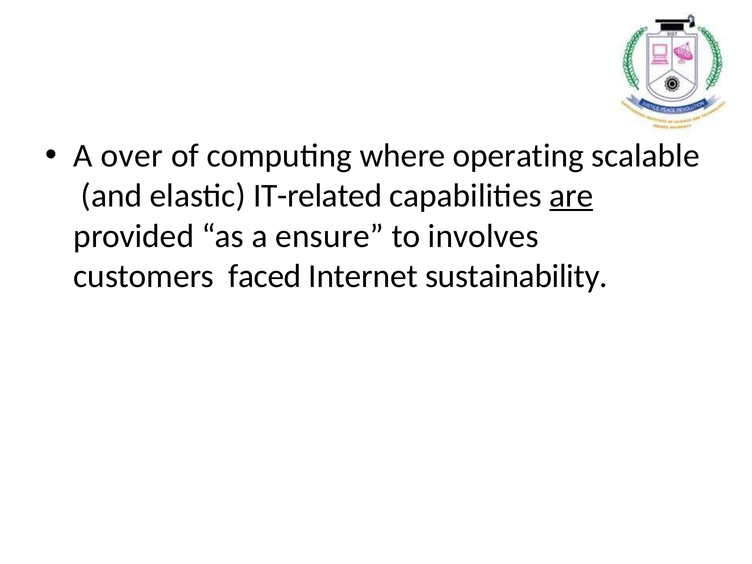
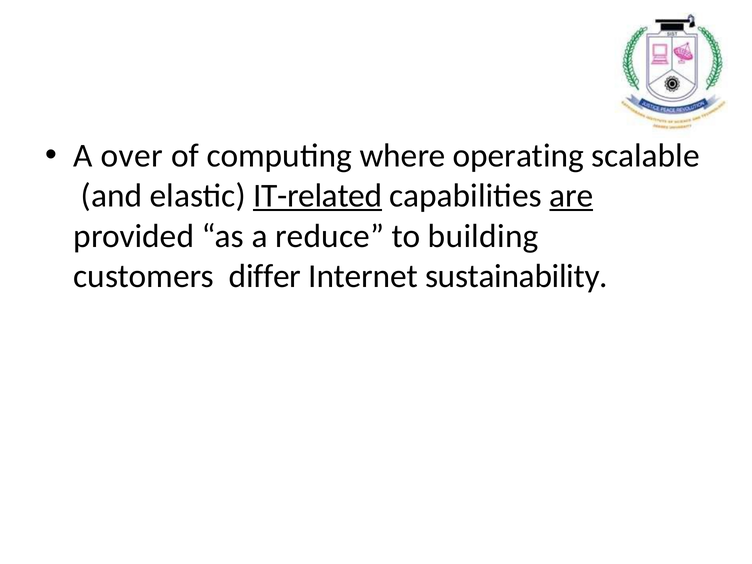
IT-related underline: none -> present (318, 196)
ensure: ensure -> reduce (330, 236)
involves: involves -> building (483, 236)
faced: faced -> differ (265, 276)
